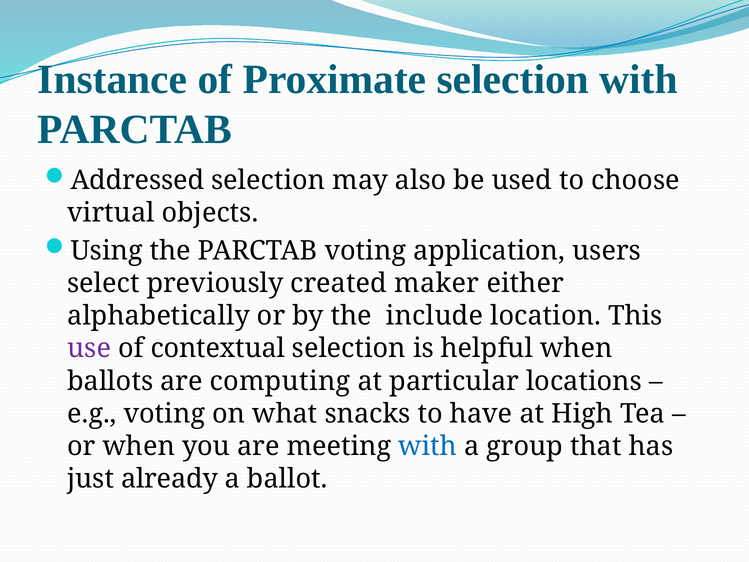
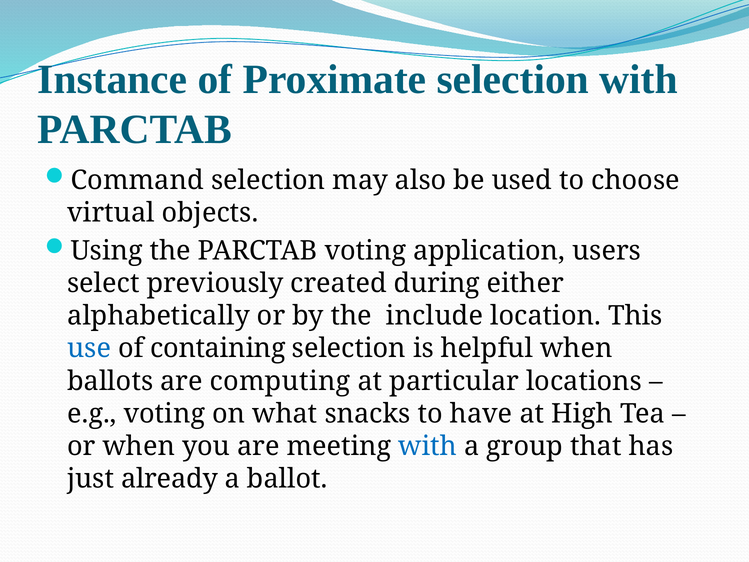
Addressed: Addressed -> Command (137, 180)
maker: maker -> during (437, 283)
use colour: purple -> blue (89, 348)
contextual: contextual -> containing (218, 348)
